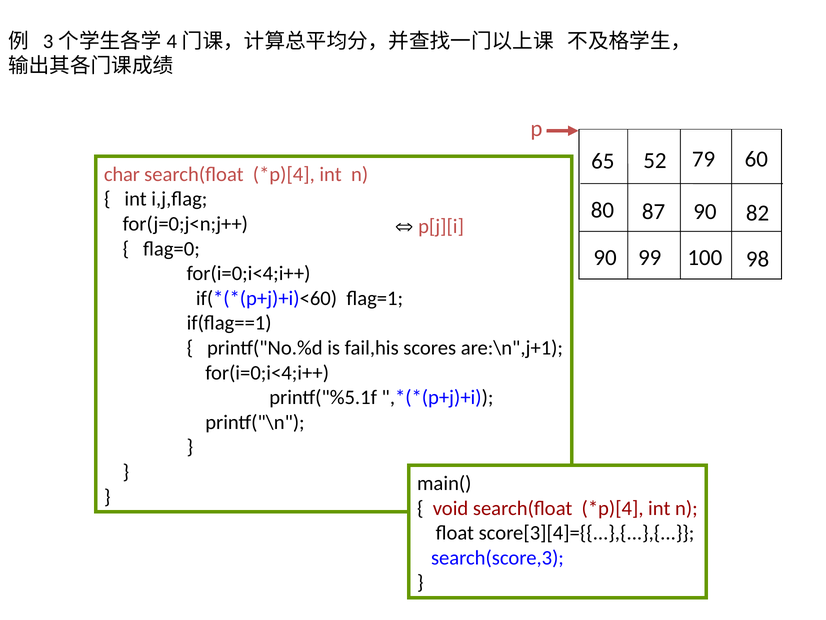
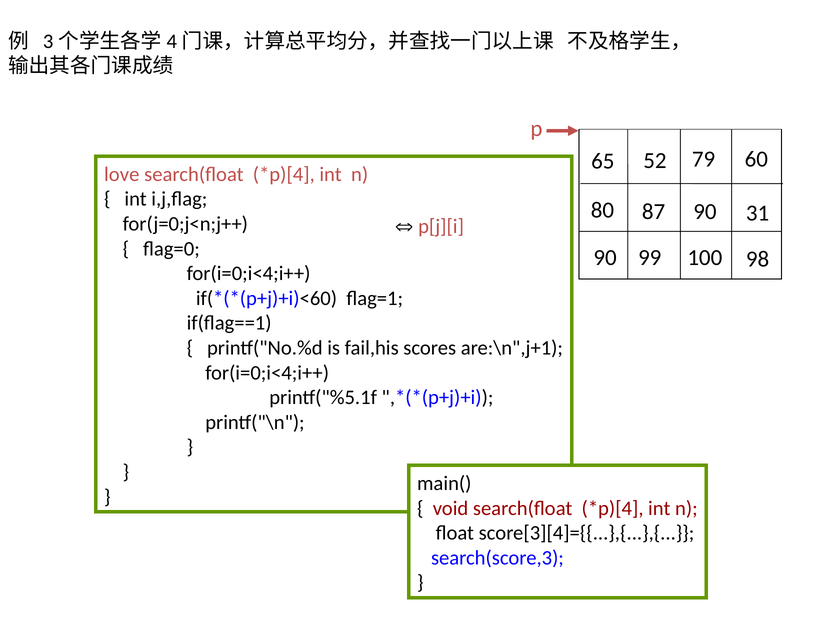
char: char -> love (122, 174)
82: 82 -> 31 (758, 213)
